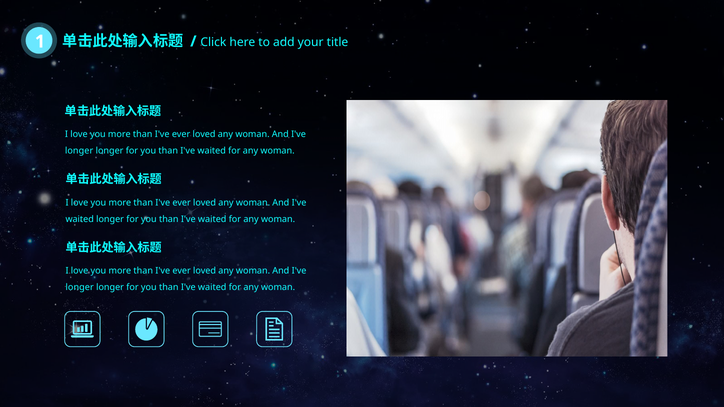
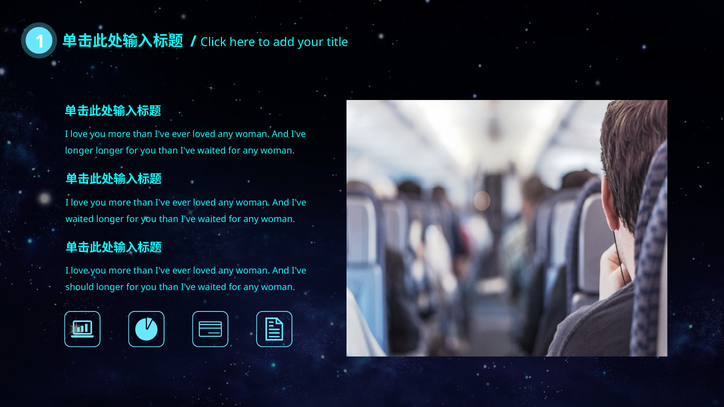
longer: longer -> should (80, 287)
